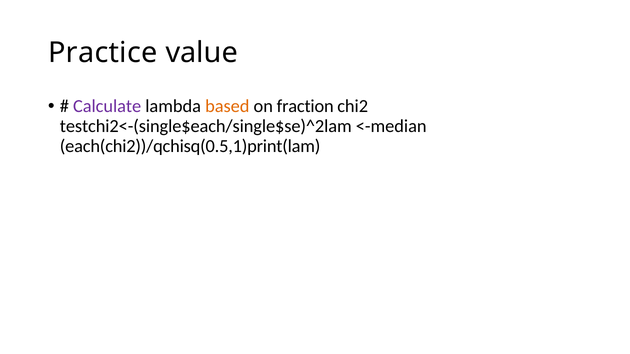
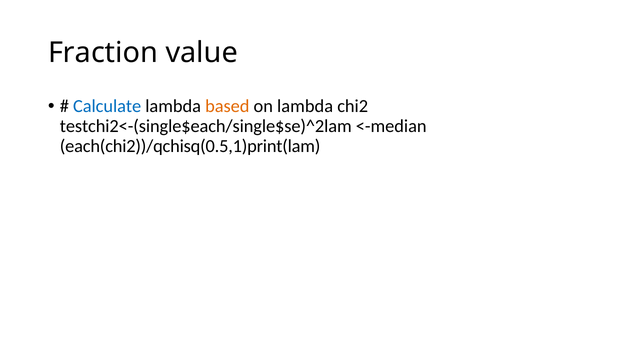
Practice: Practice -> Fraction (103, 53)
Calculate colour: purple -> blue (107, 107)
on fraction: fraction -> lambda (305, 107)
